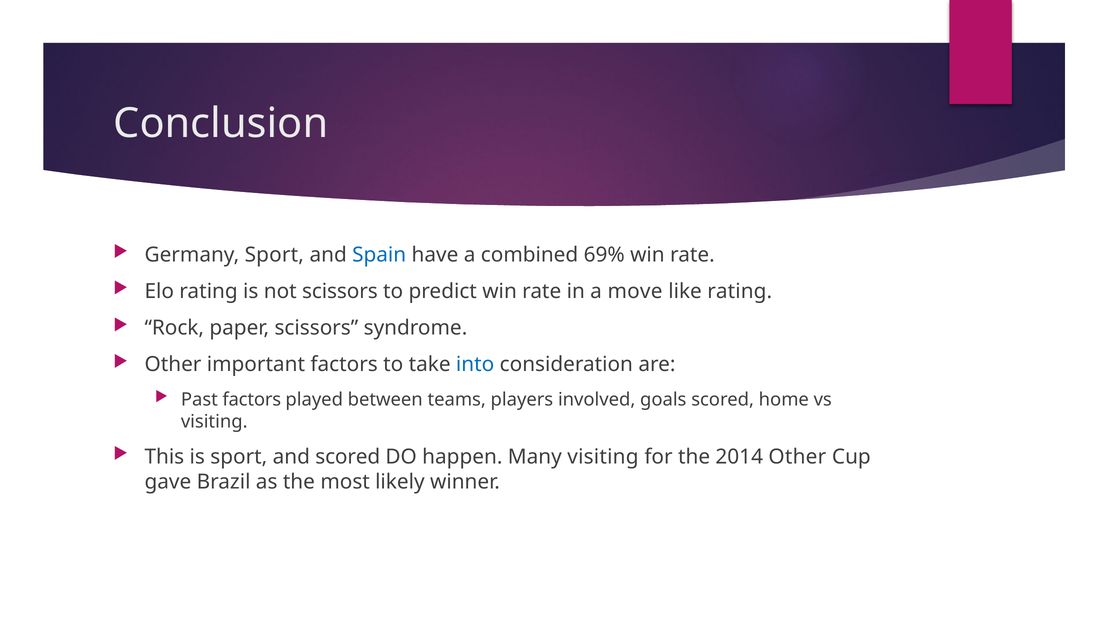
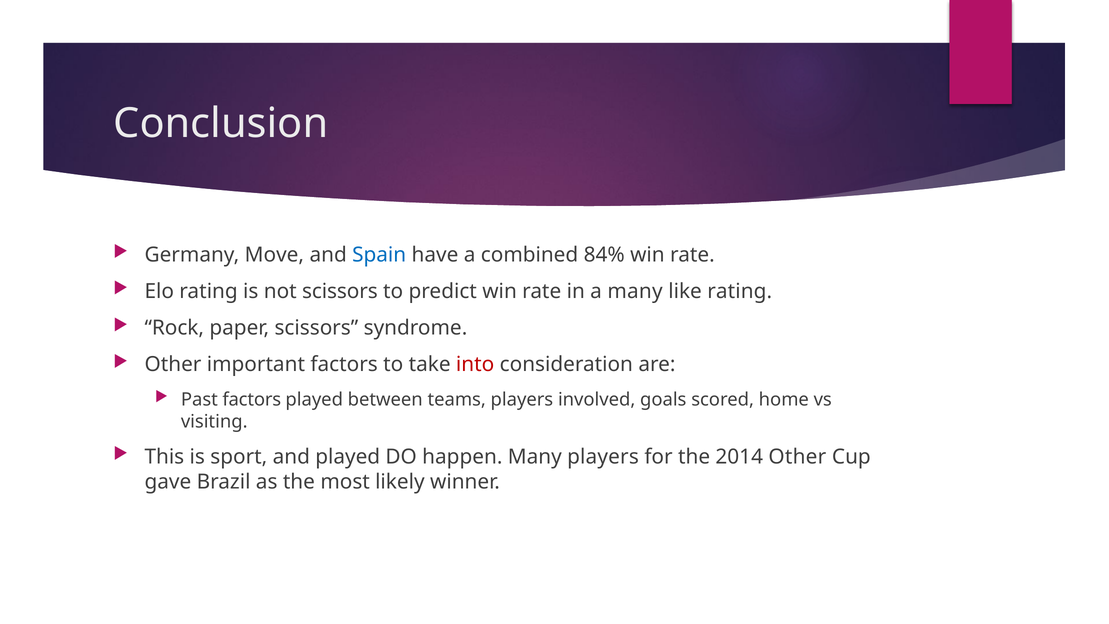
Germany Sport: Sport -> Move (274, 255)
69%: 69% -> 84% (604, 255)
a move: move -> many (635, 291)
into colour: blue -> red (475, 364)
and scored: scored -> played (348, 457)
Many visiting: visiting -> players (603, 457)
